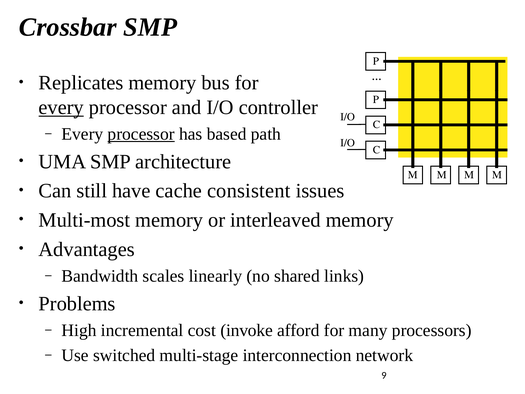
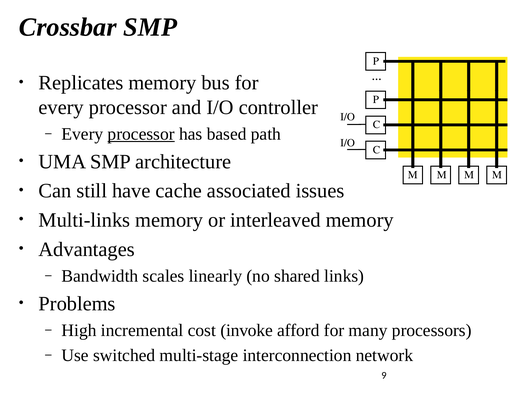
every underline: present -> none (61, 107)
consistent: consistent -> associated (249, 191)
Multi-most: Multi-most -> Multi-links (84, 220)
